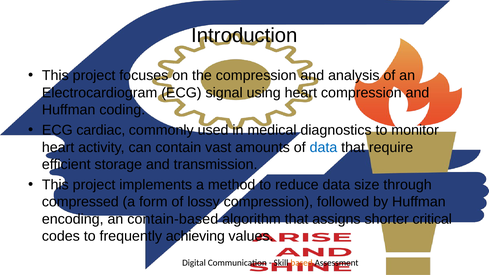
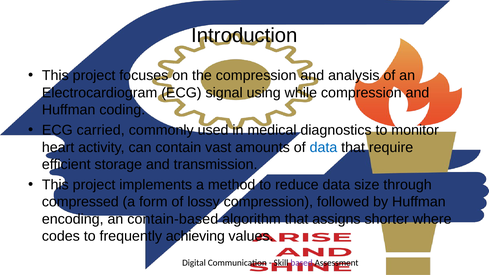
using heart: heart -> while (301, 93)
cardiac: cardiac -> carried (101, 130)
critical: critical -> where (432, 219)
based colour: orange -> purple (302, 263)
